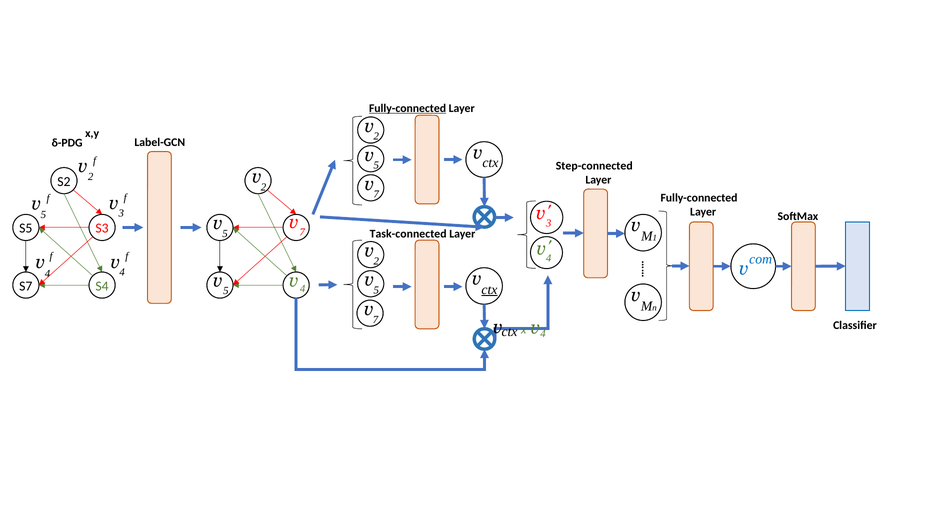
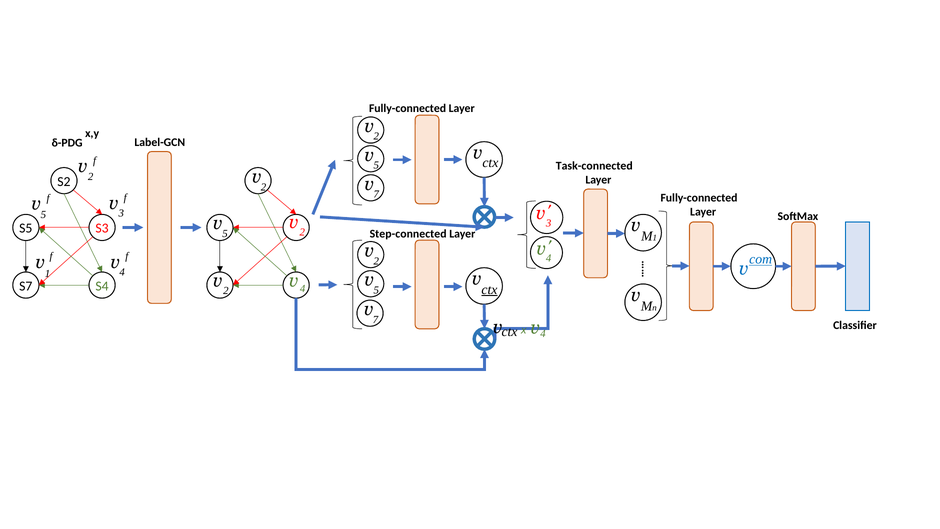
Fully-connected underline: present -> none (408, 108)
Step-connected: Step-connected -> Task-connected (594, 166)
7: 7 -> 2 (302, 232)
Task-connected: Task-connected -> Step-connected (408, 234)
com underline: none -> present (761, 259)
4: 4 -> 1 (48, 274)
5: 5 -> 2 (226, 290)
